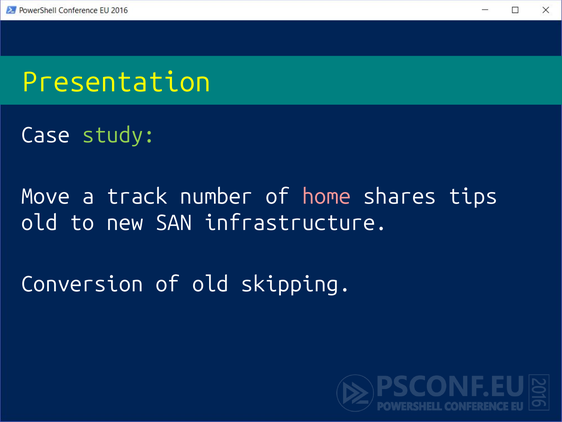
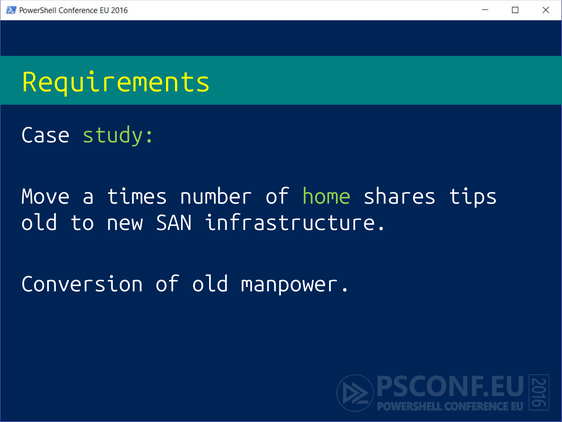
Presentation: Presentation -> Requirements (117, 82)
track: track -> times (137, 197)
home colour: pink -> light green (327, 197)
skipping: skipping -> manpower (296, 284)
